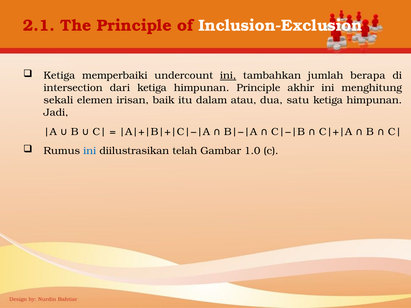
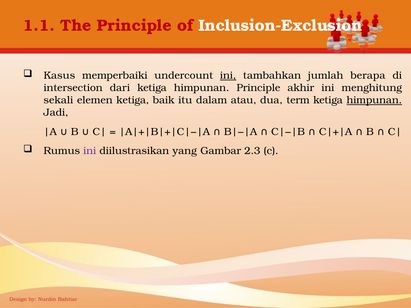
2.1: 2.1 -> 1.1 (39, 26)
Ketiga: Ketiga -> Kasus (59, 76)
elemen irisan: irisan -> ketiga (133, 100)
satu: satu -> term (298, 100)
himpunan underline: none -> present (374, 100)
ini colour: blue -> purple (90, 151)
telah: telah -> yang (185, 151)
1.0: 1.0 -> 2.3 (252, 151)
